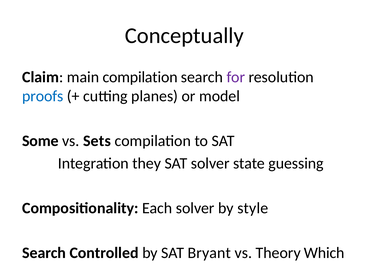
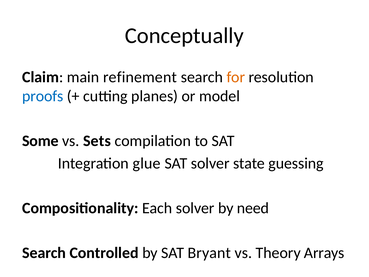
main compilation: compilation -> refinement (140, 77)
for colour: purple -> orange (236, 77)
they: they -> glue (147, 163)
style: style -> need (253, 208)
Which: Which -> Arrays (324, 253)
